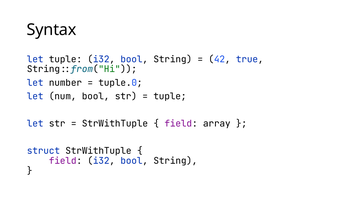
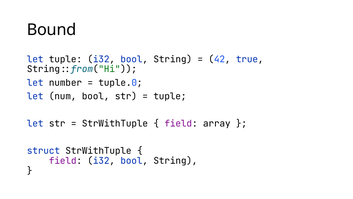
Syntax: Syntax -> Bound (52, 30)
